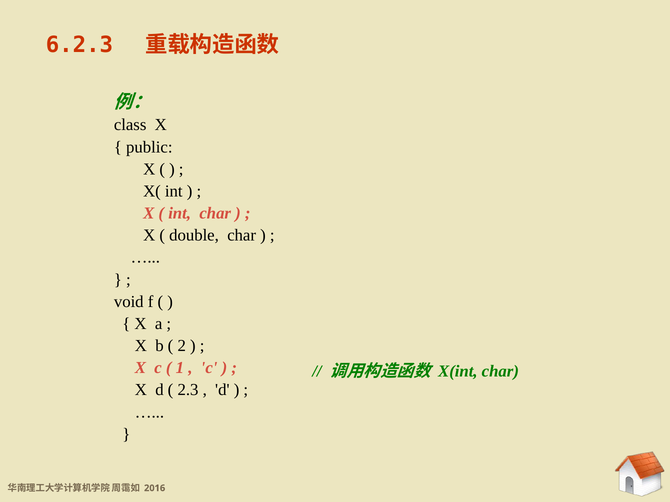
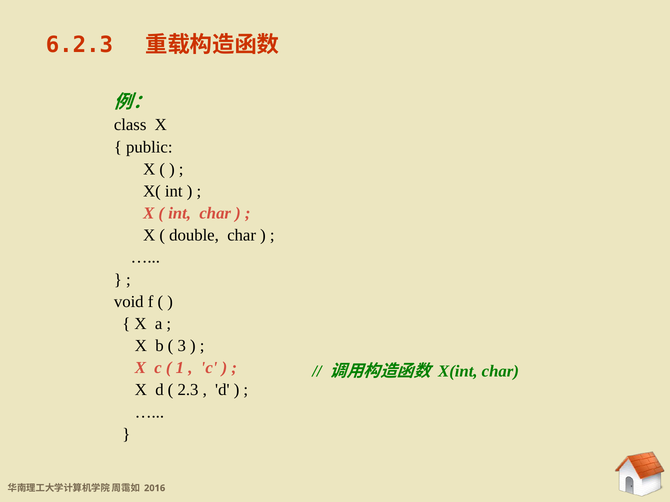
2: 2 -> 3 (182, 346)
